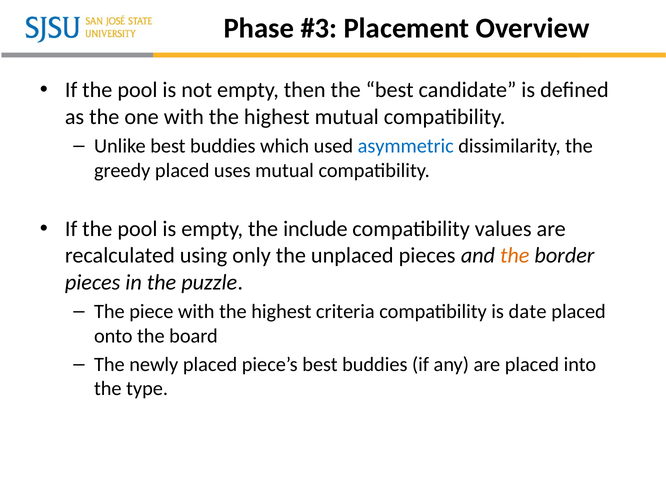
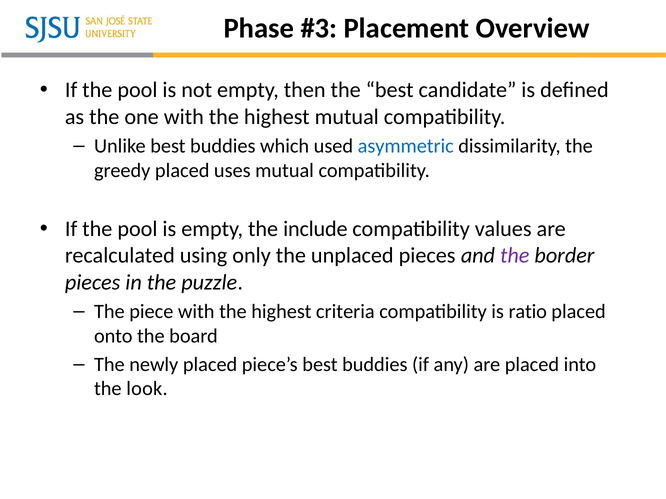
the colour: orange -> purple (515, 256)
date: date -> ratio (528, 312)
type: type -> look (147, 389)
